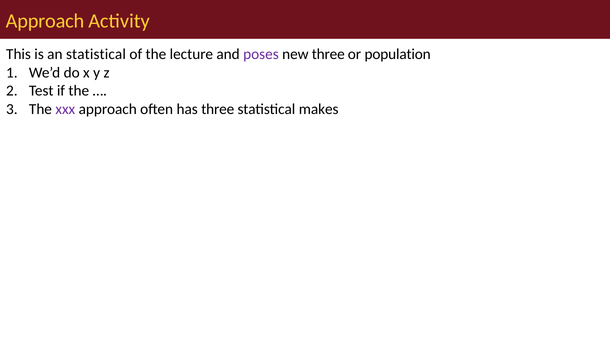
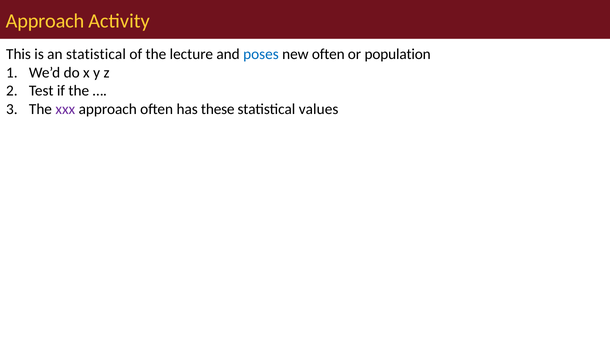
poses colour: purple -> blue (261, 54)
new three: three -> often (328, 54)
has three: three -> these (218, 109)
makes: makes -> values (319, 109)
